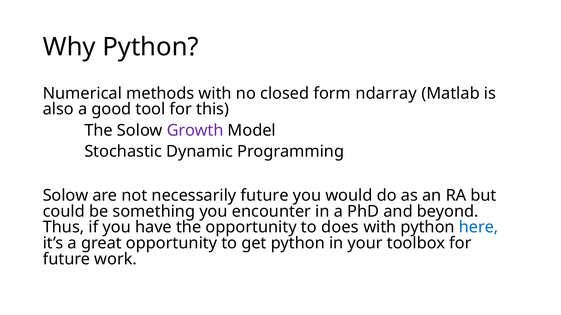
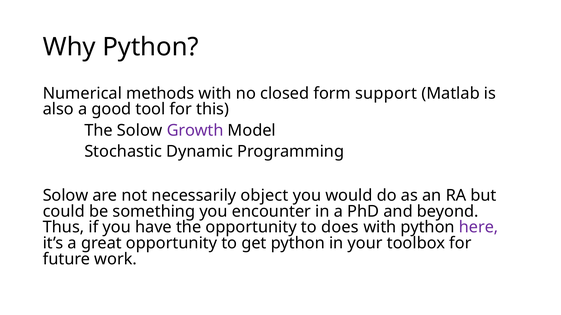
ndarray: ndarray -> support (386, 93)
necessarily future: future -> object (264, 196)
here colour: blue -> purple (479, 228)
